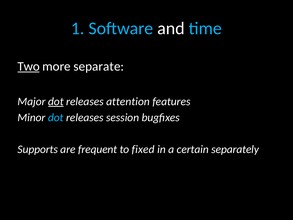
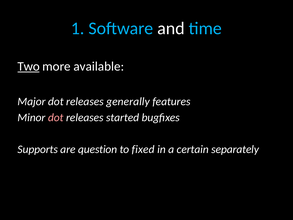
separate: separate -> available (99, 66)
dot underline: present -> none (56, 101)
attention: attention -> generally (128, 101)
dot colour: light blue -> pink (56, 117)
session: session -> started (123, 117)
frequent: frequent -> question (98, 149)
